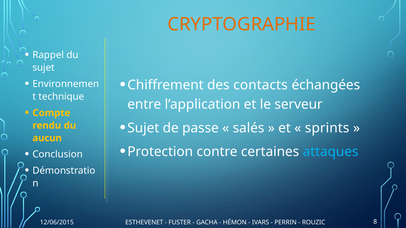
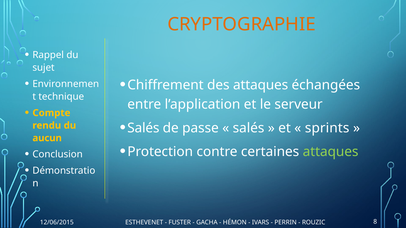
des contacts: contacts -> attaques (261, 85)
Sujet: Sujet -> Salés (143, 128)
attaques colour: light blue -> light green (331, 152)
